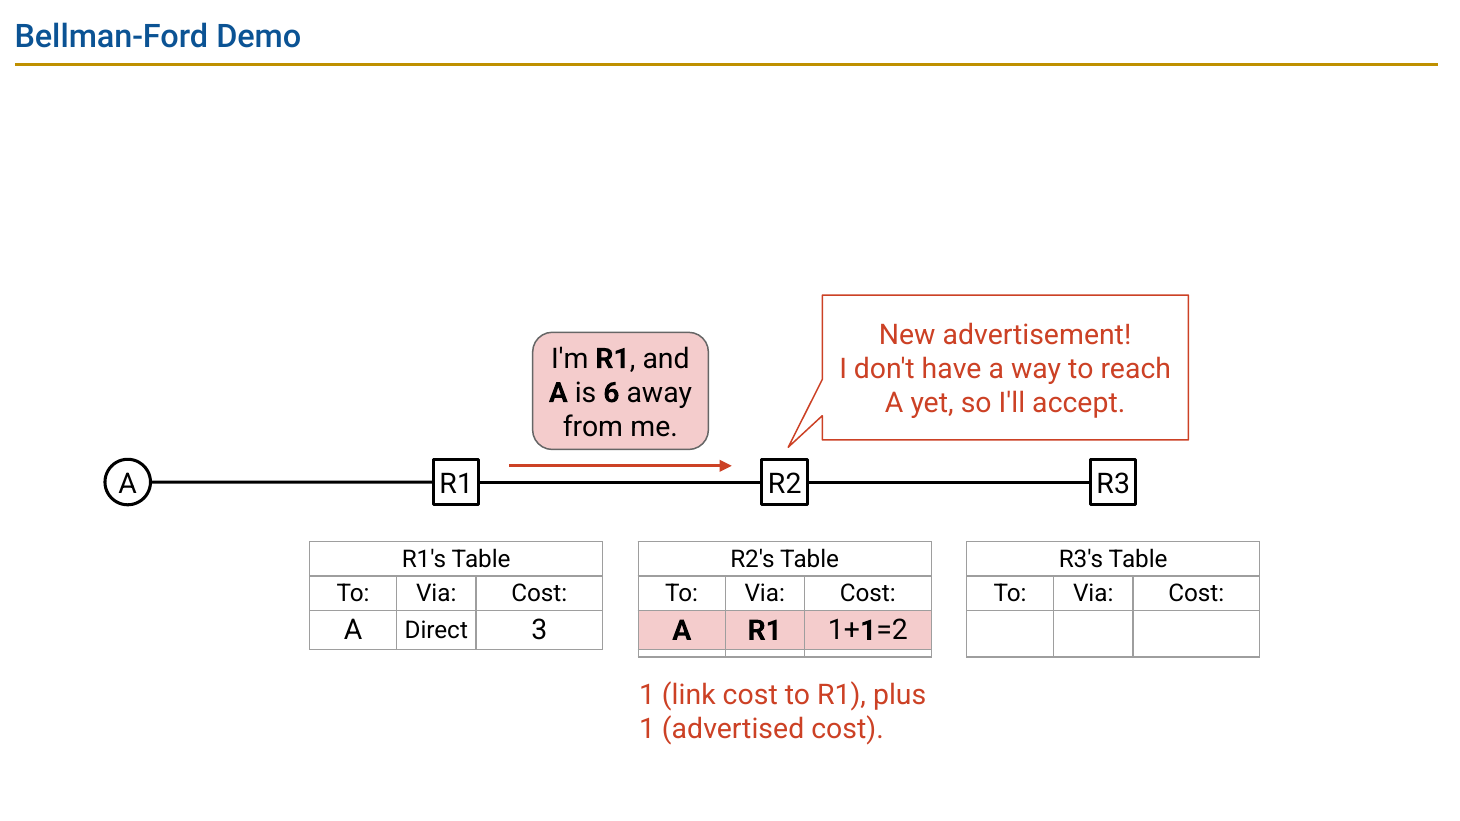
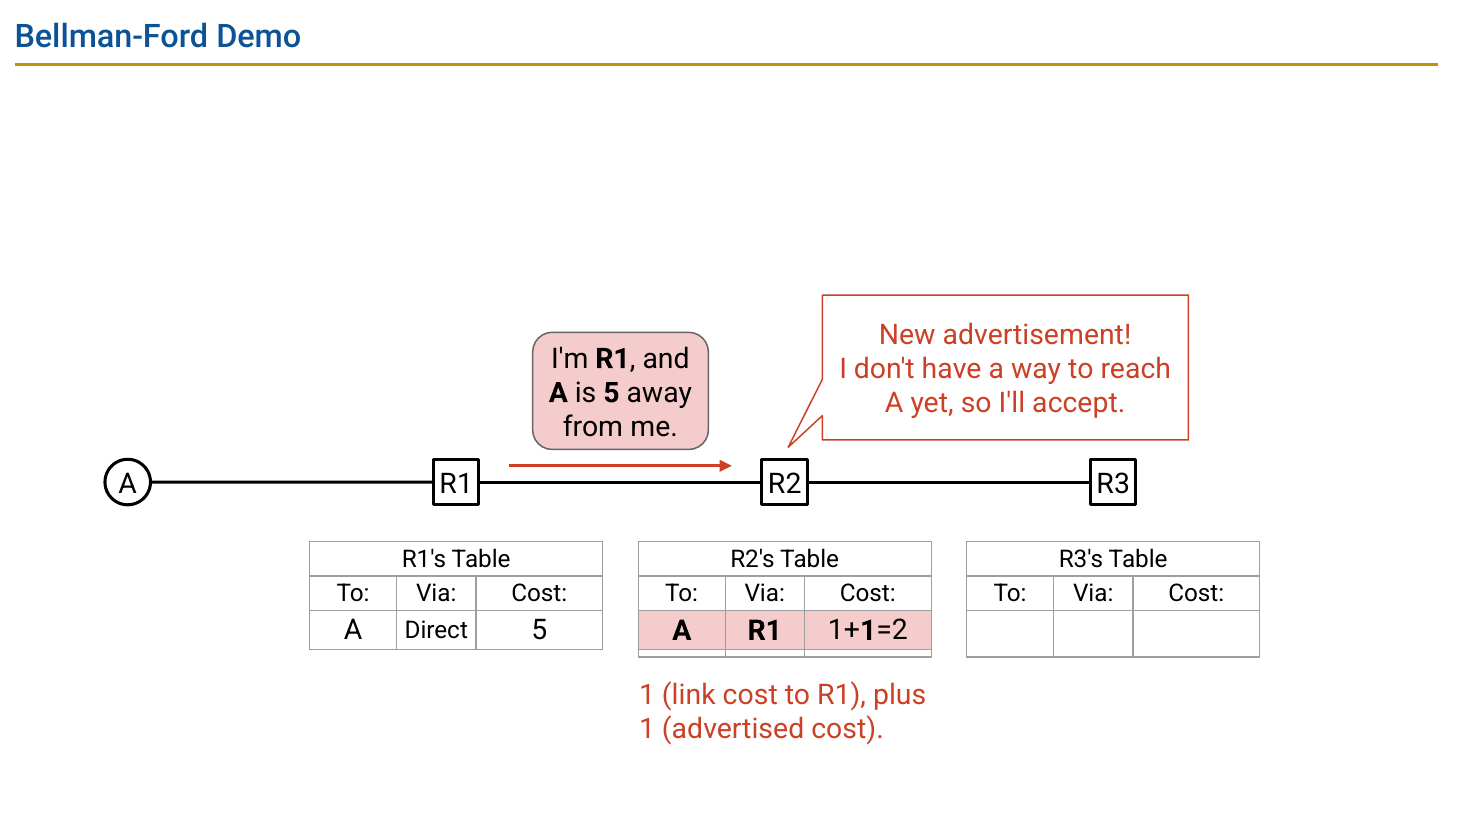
is 6: 6 -> 5 (611, 393)
Direct 3: 3 -> 5 (539, 631)
